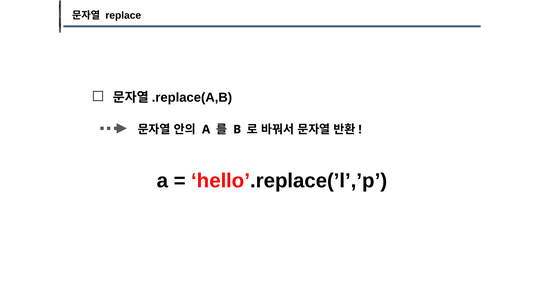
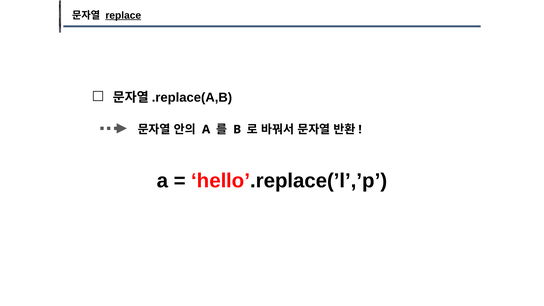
replace underline: none -> present (123, 15)
